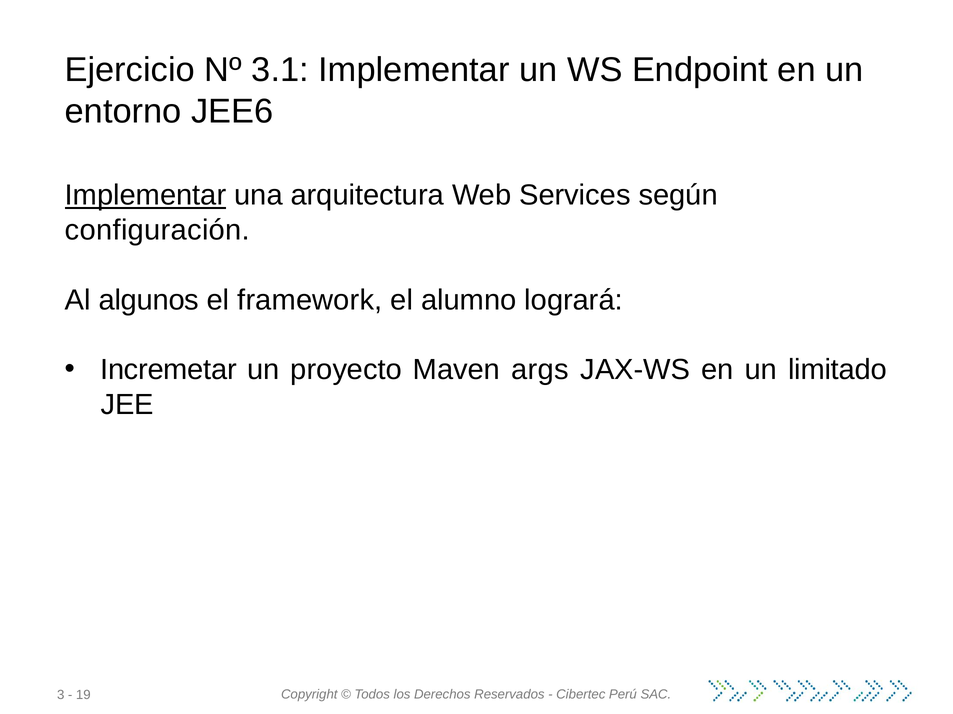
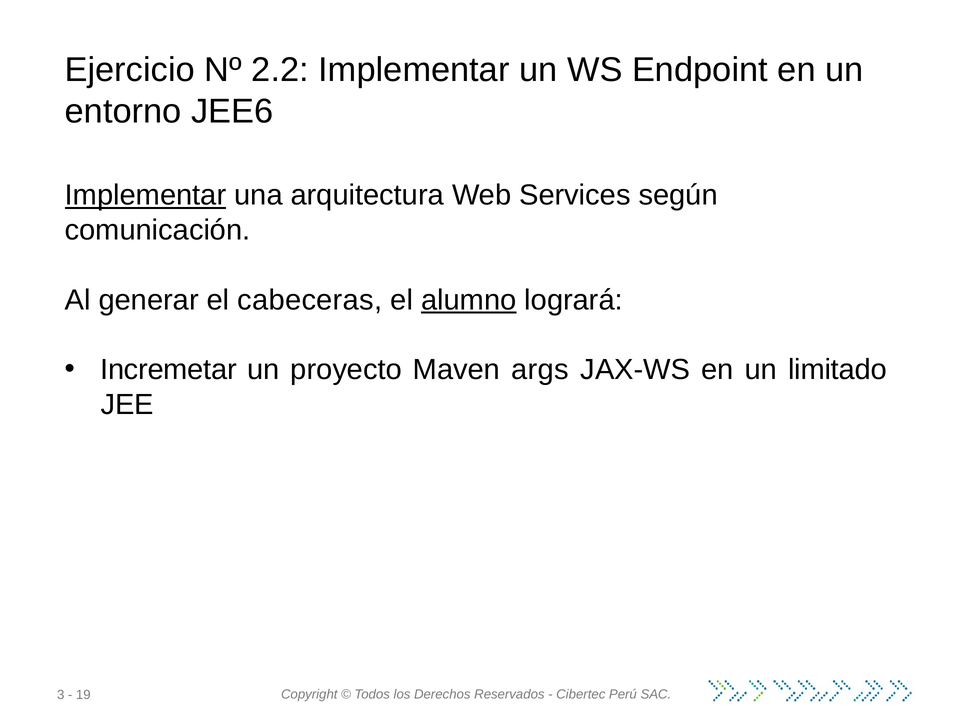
3.1: 3.1 -> 2.2 (280, 70)
configuración: configuración -> comunicación (158, 231)
algunos: algunos -> generar (149, 300)
framework: framework -> cabeceras (310, 300)
alumno underline: none -> present (469, 300)
